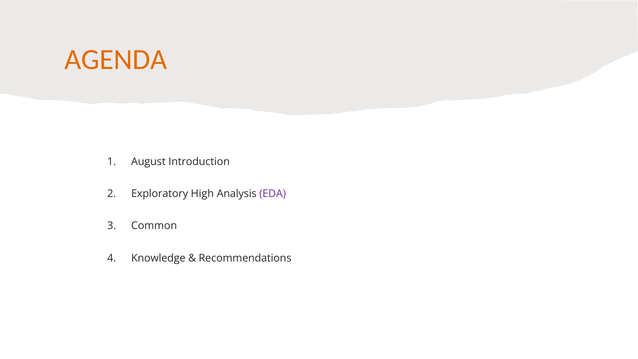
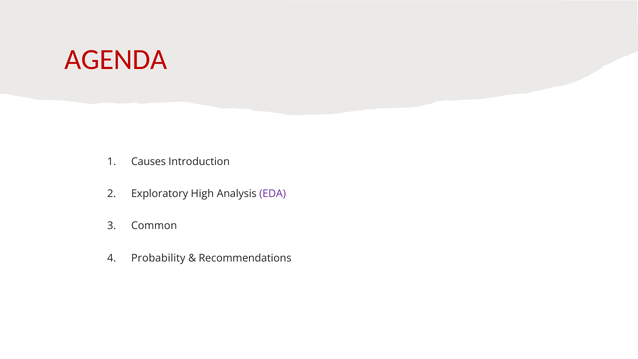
AGENDA colour: orange -> red (116, 60)
August: August -> Causes (148, 162)
Knowledge: Knowledge -> Probability (158, 258)
